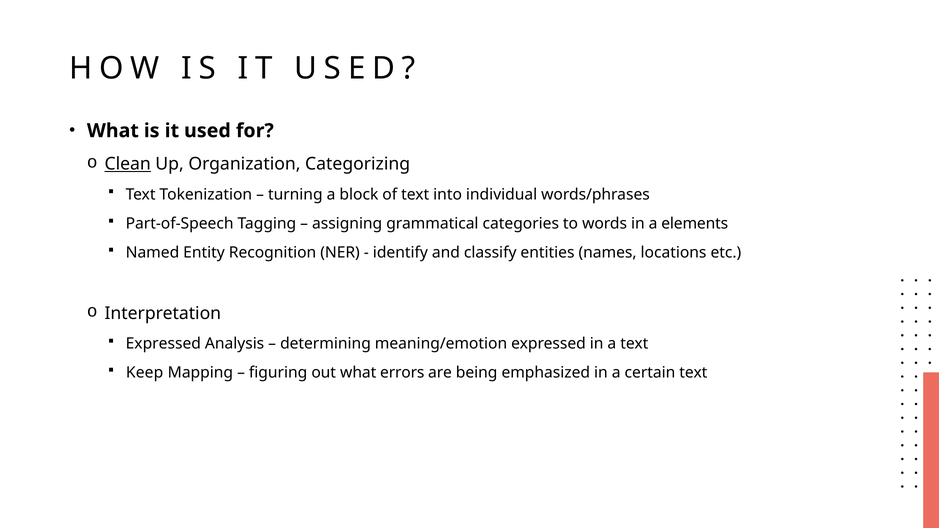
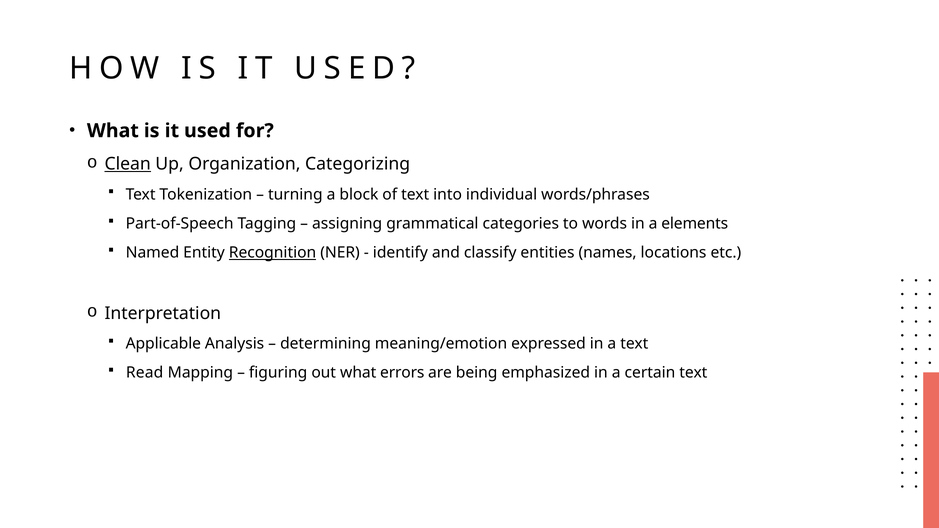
Recognition underline: none -> present (273, 253)
Expressed: Expressed -> Applicable (163, 344)
Keep: Keep -> Read (145, 373)
